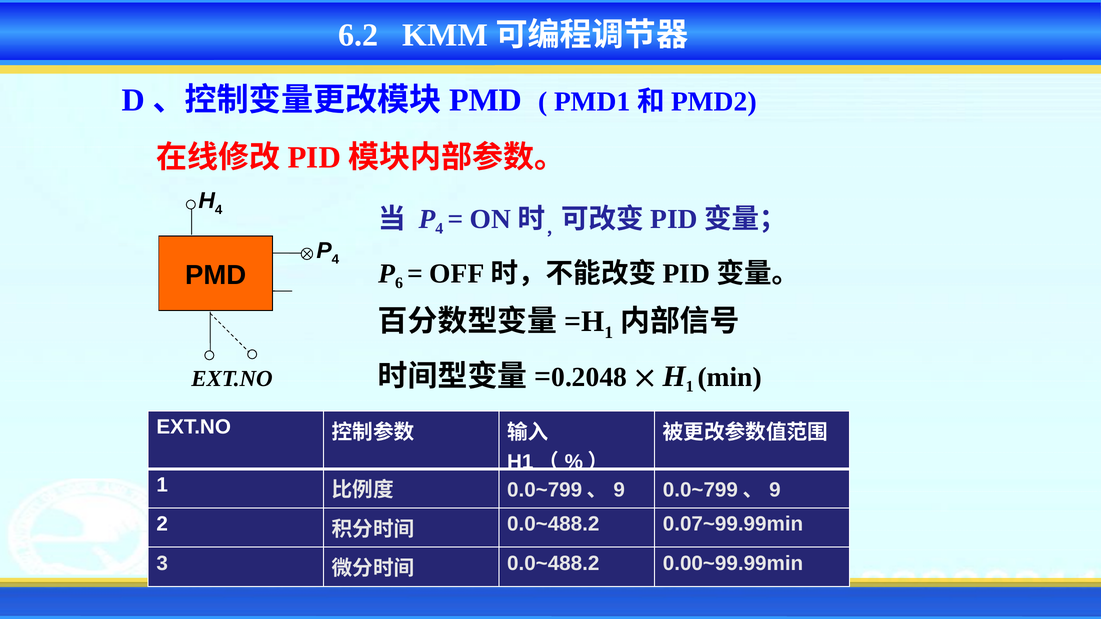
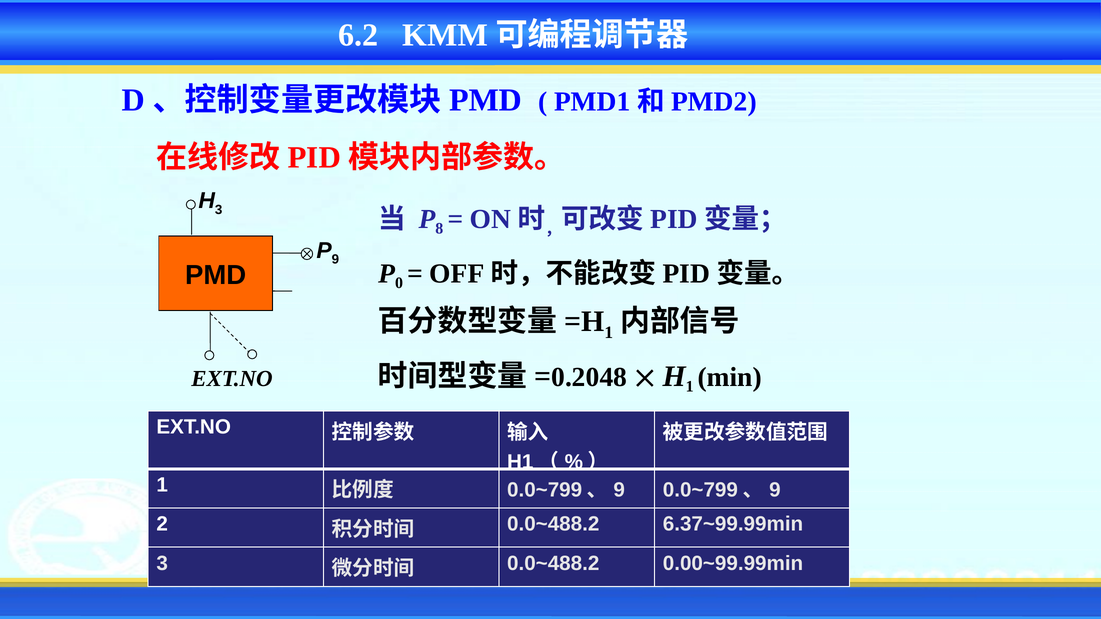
4: 4 -> 3 (219, 210)
4: 4 -> 8 (439, 228)
4: 4 -> 9 (335, 260)
6: 6 -> 0 (399, 283)
0.07~99.99min: 0.07~99.99min -> 6.37~99.99min (733, 524)
